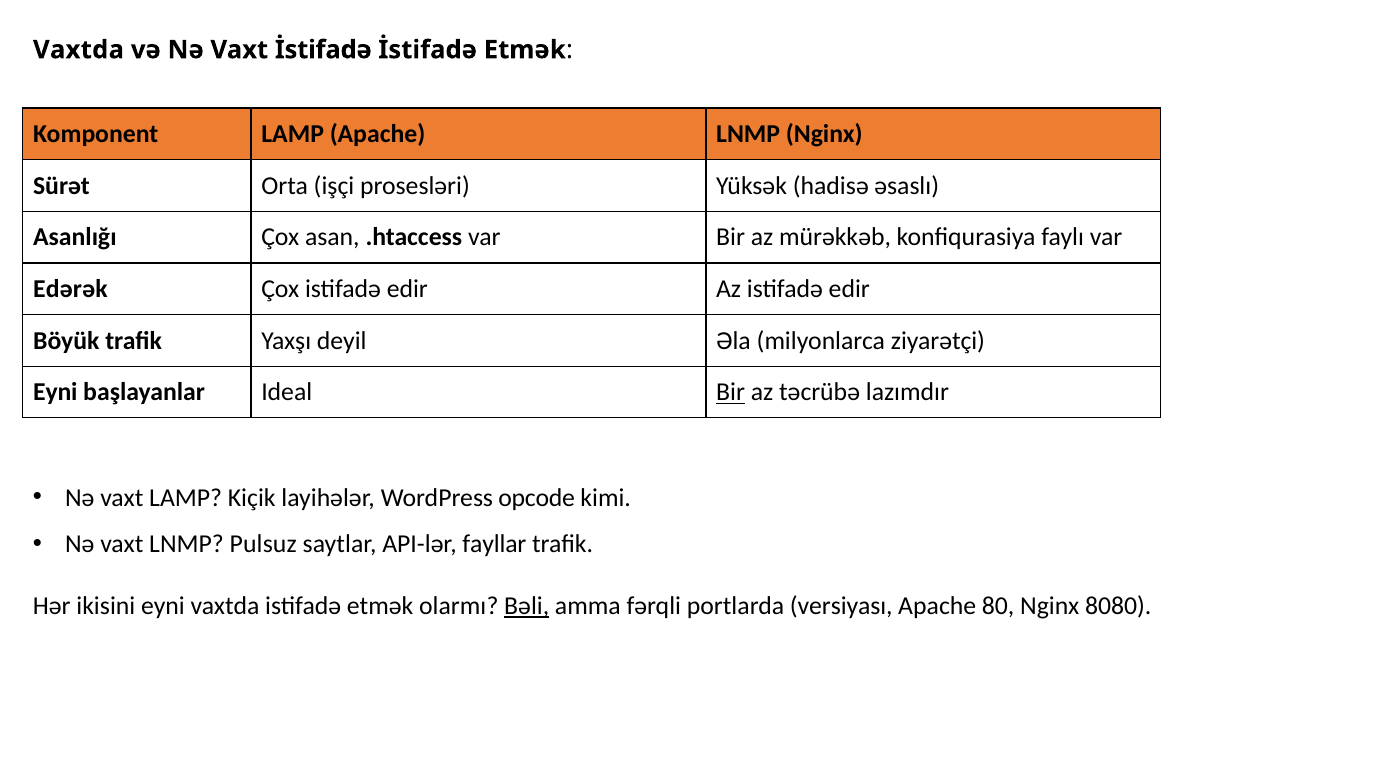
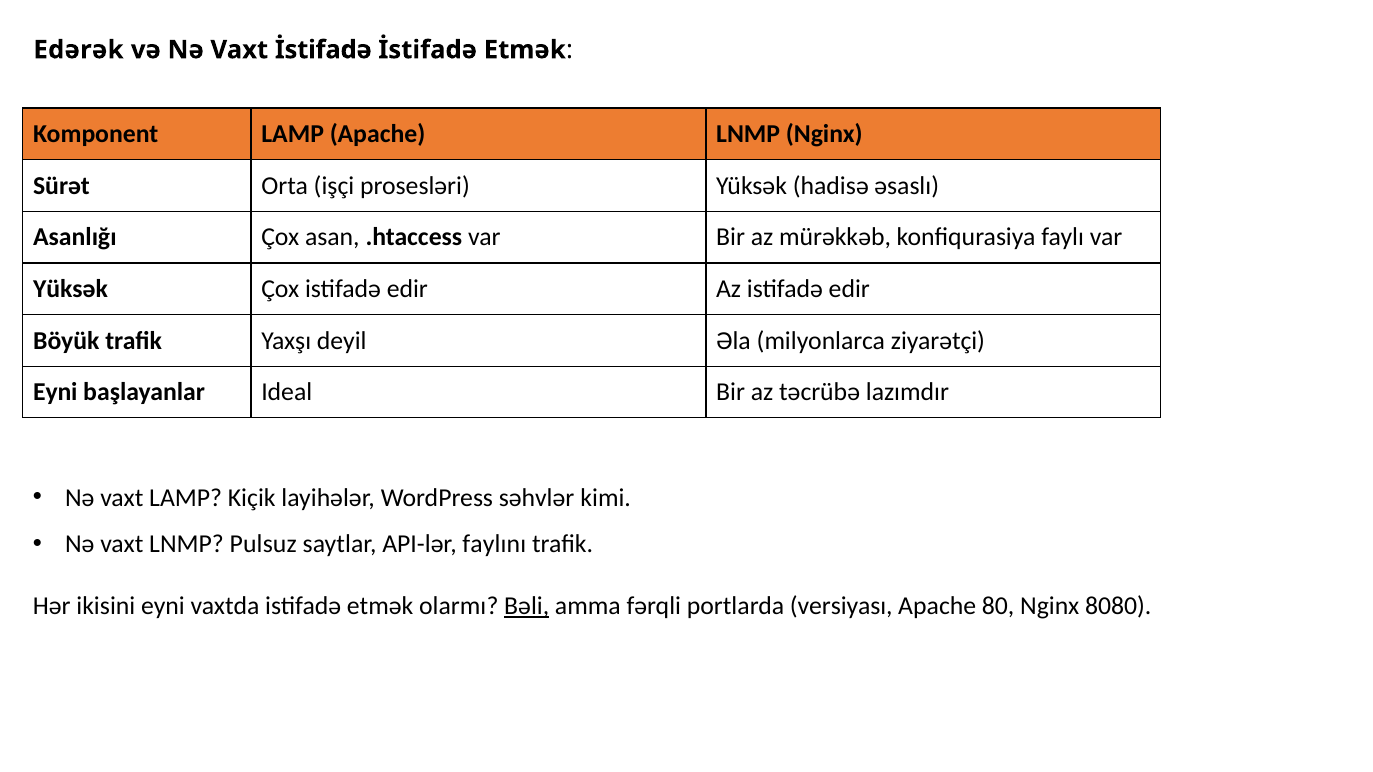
Vaxtda: Vaxtda -> Edərək (78, 50)
Edərək: Edərək -> Yüksək (71, 289)
Bir underline: present -> none (731, 392)
opcode: opcode -> səhvlər (537, 498)
fayllar: fayllar -> faylını (494, 544)
